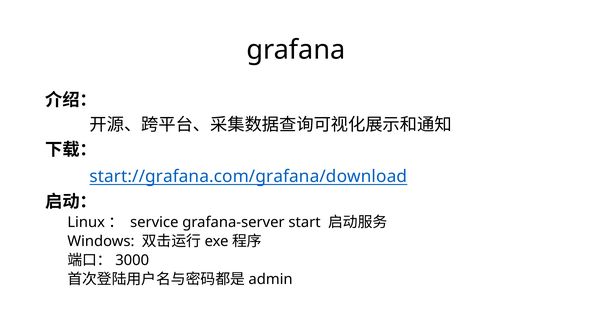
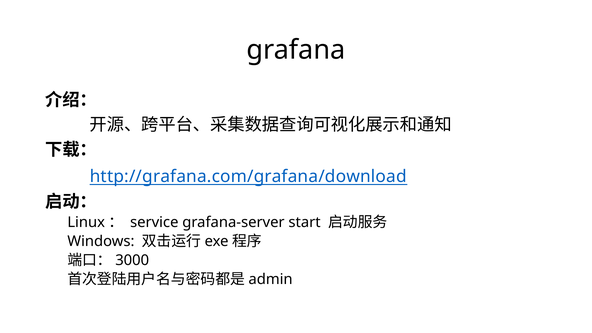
start://grafana.com/grafana/download: start://grafana.com/grafana/download -> http://grafana.com/grafana/download (248, 177)
